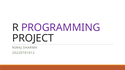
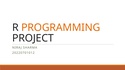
PROGRAMMING colour: purple -> orange (61, 28)
